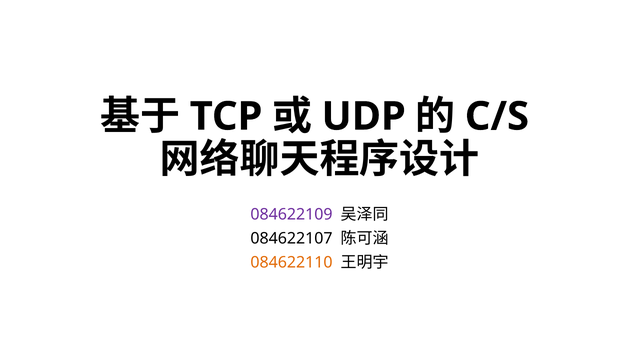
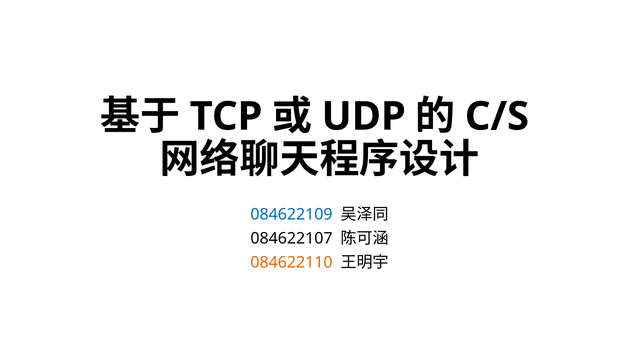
084622109 colour: purple -> blue (292, 215)
